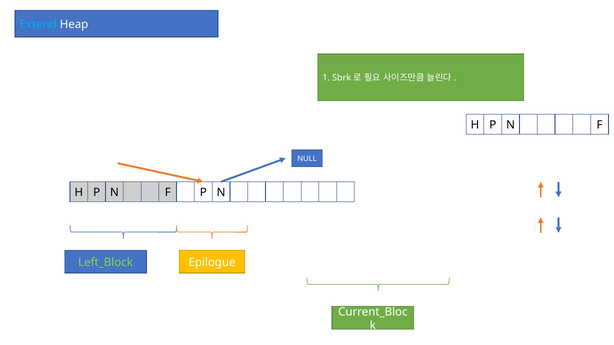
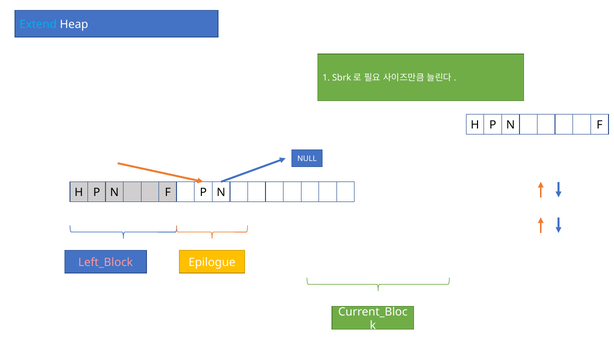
Left_Block colour: light green -> pink (106, 263)
